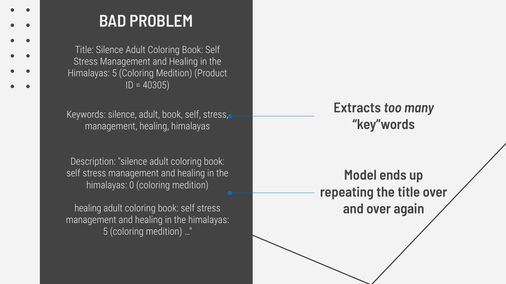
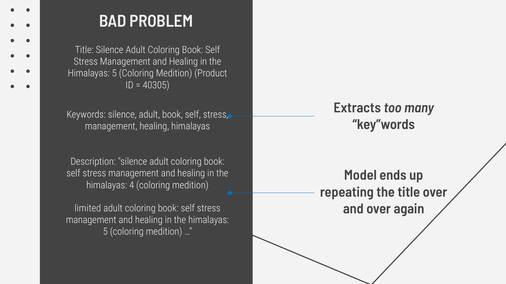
0: 0 -> 4 (132, 186)
healing: healing -> limited (88, 209)
